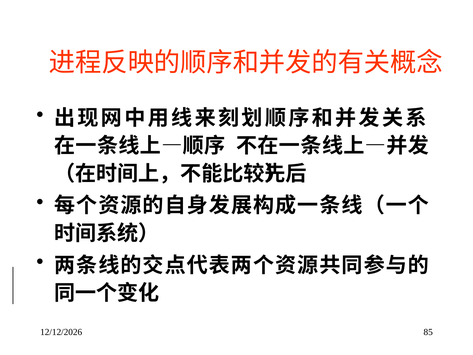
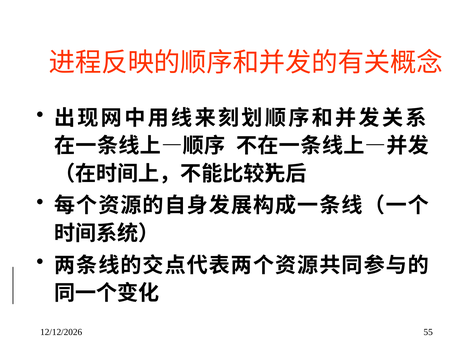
85: 85 -> 55 (428, 332)
